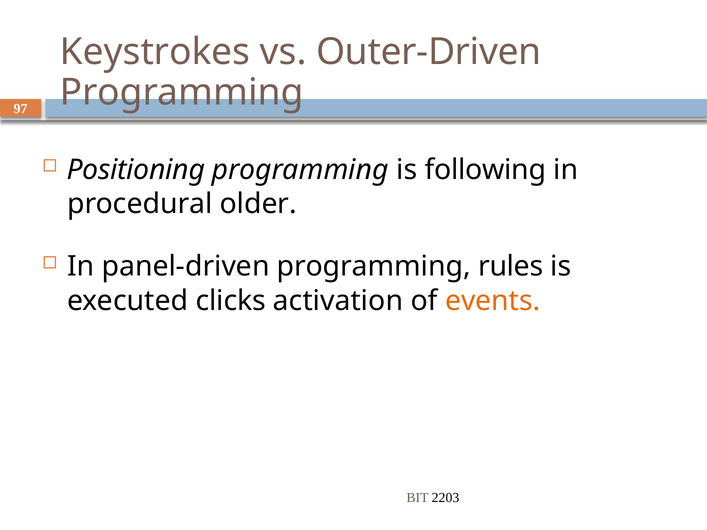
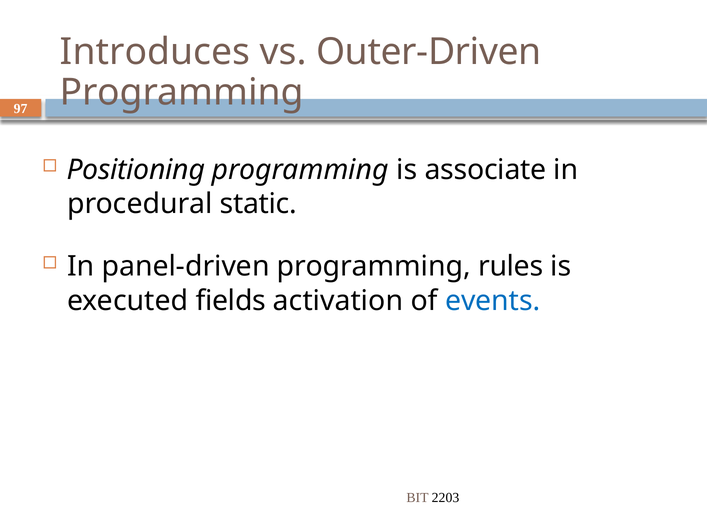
Keystrokes: Keystrokes -> Introduces (155, 52)
following: following -> associate (485, 170)
older: older -> static (258, 204)
clicks: clicks -> fields (231, 301)
events colour: orange -> blue (493, 301)
